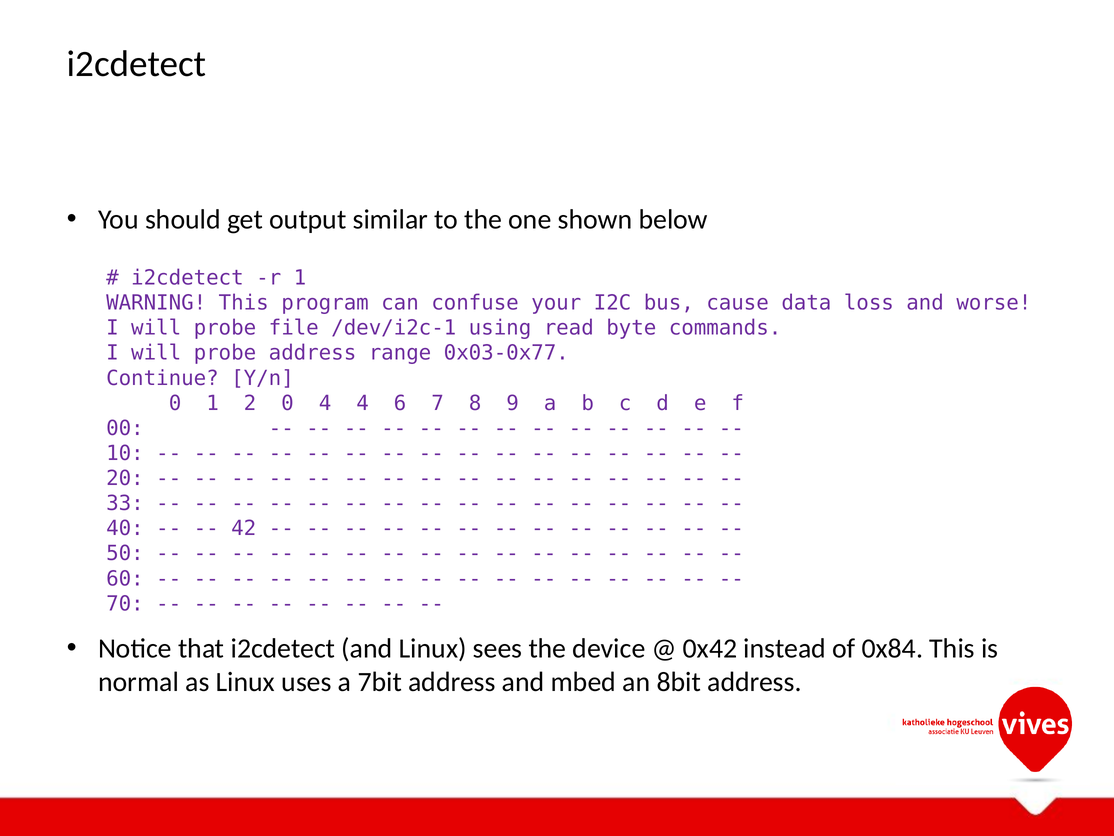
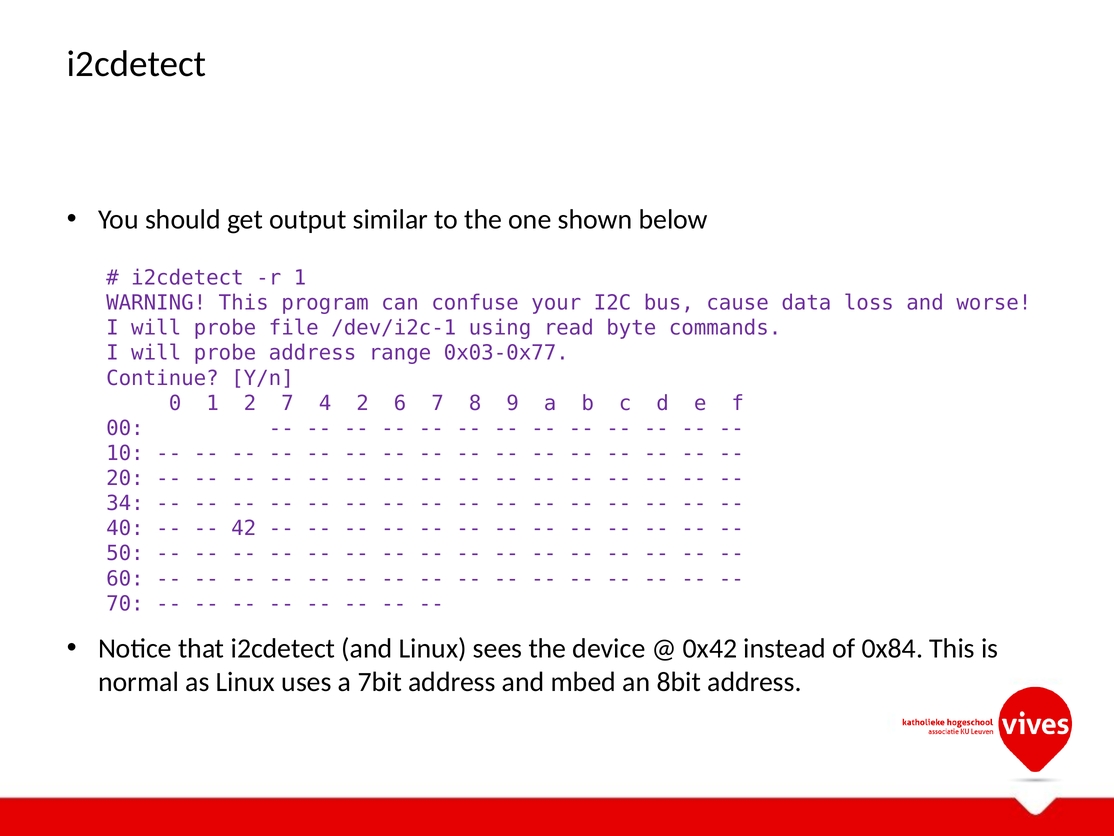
2 0: 0 -> 7 (287, 403)
4 4: 4 -> 2 (363, 403)
33: 33 -> 34 (125, 503)
